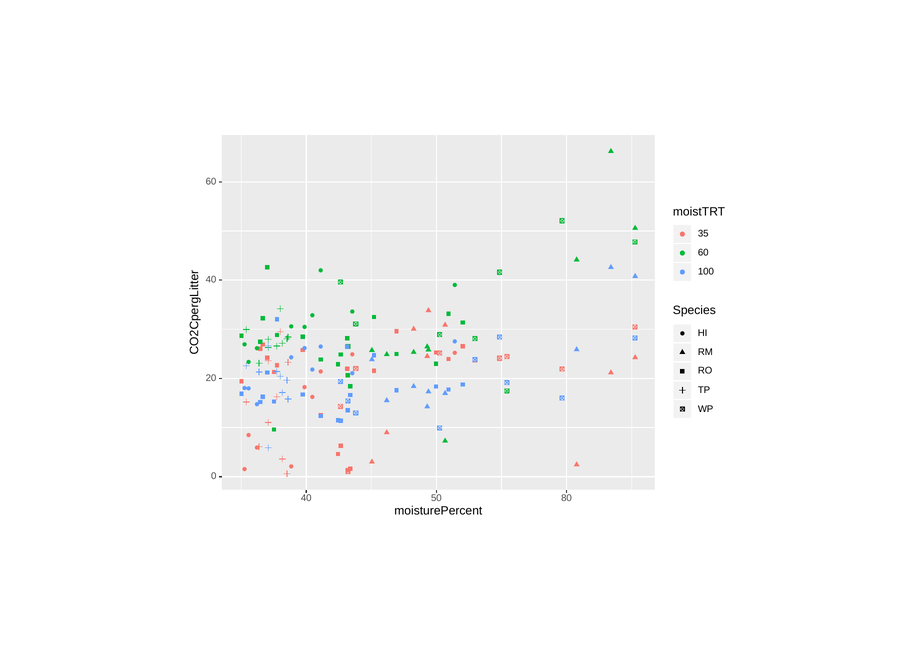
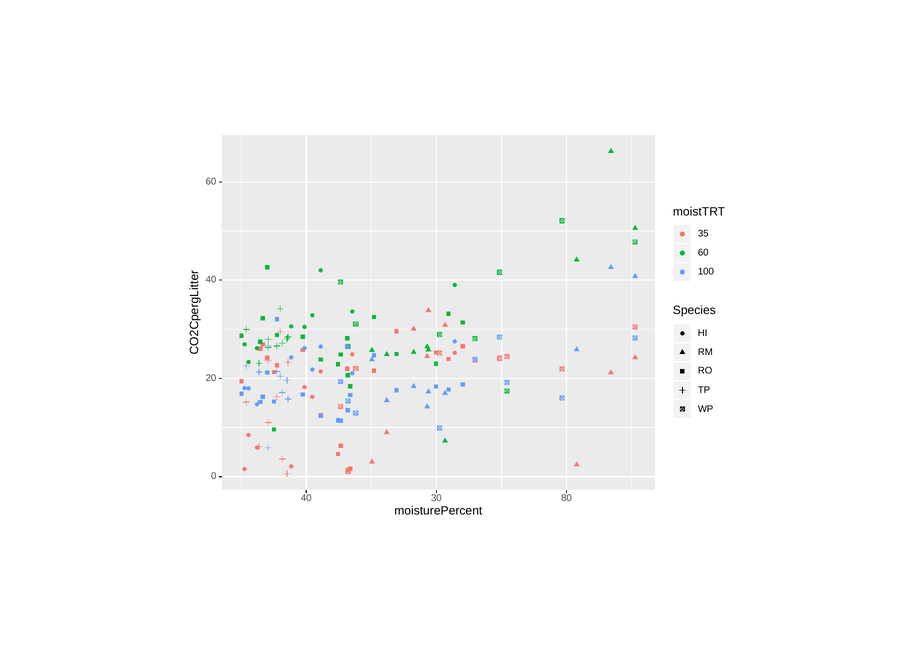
50: 50 -> 30 (436, 498)
